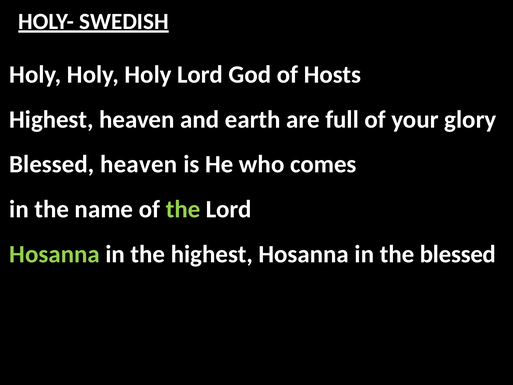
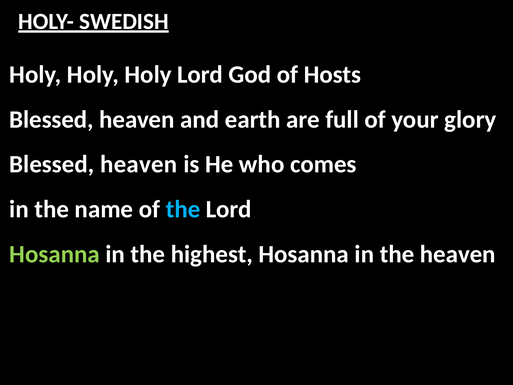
Highest: Highest -> Blessed (51, 119)
the colour: light green -> light blue (183, 209)
the blessed: blessed -> heaven (458, 254)
